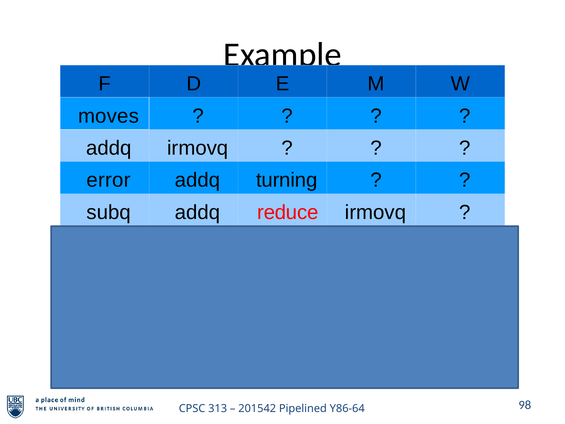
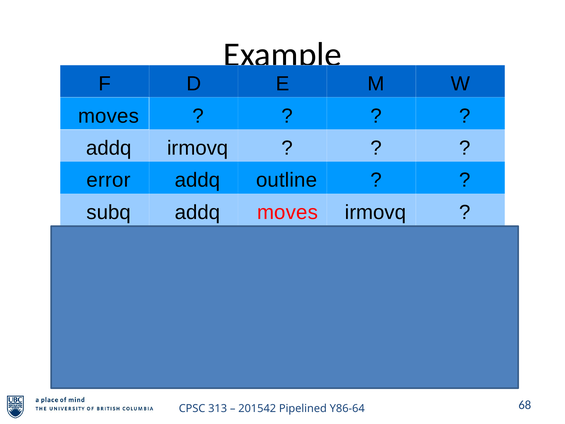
turning: turning -> outline (287, 180)
addq reduce: reduce -> moves (288, 212)
98: 98 -> 68 (525, 405)
